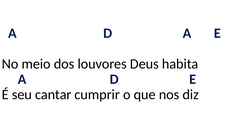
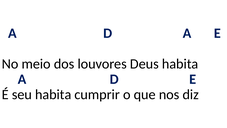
seu cantar: cantar -> habita (53, 94)
